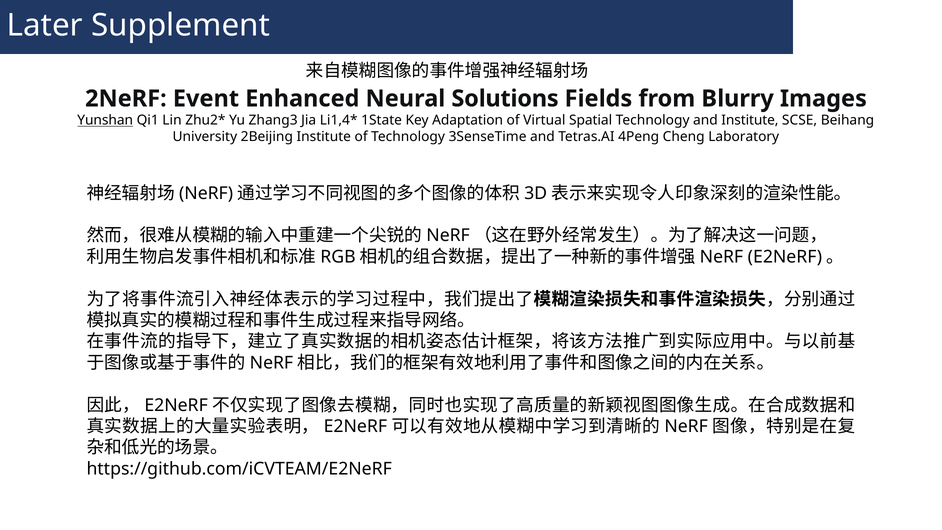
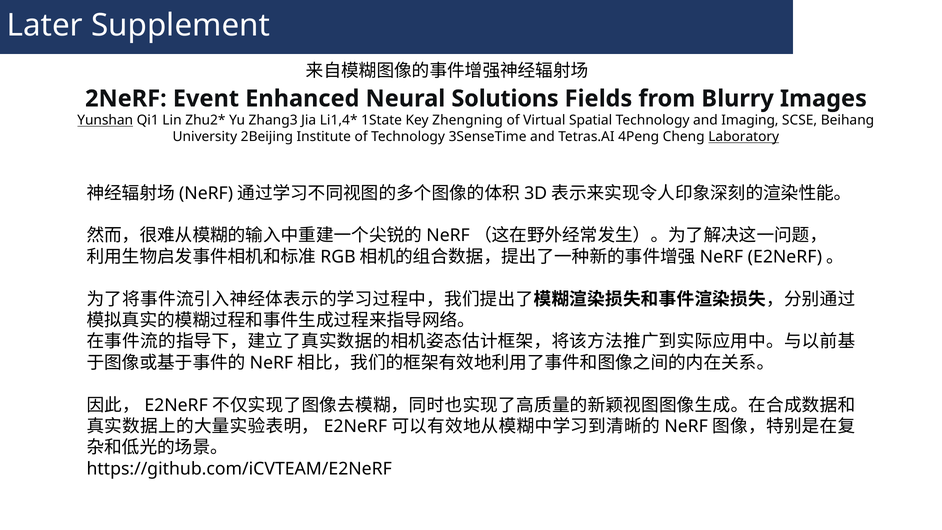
Adaptation: Adaptation -> Zhengning (468, 120)
and Institute: Institute -> Imaging (750, 120)
Laboratory underline: none -> present (744, 137)
